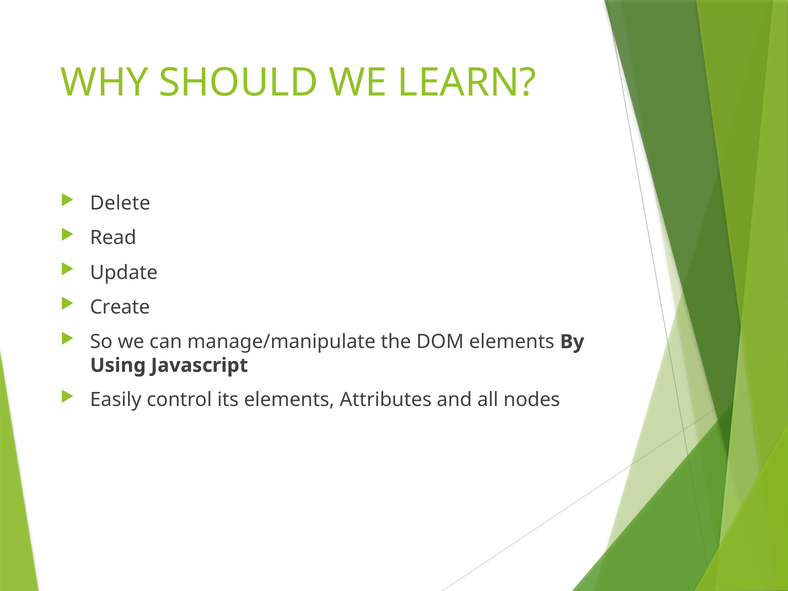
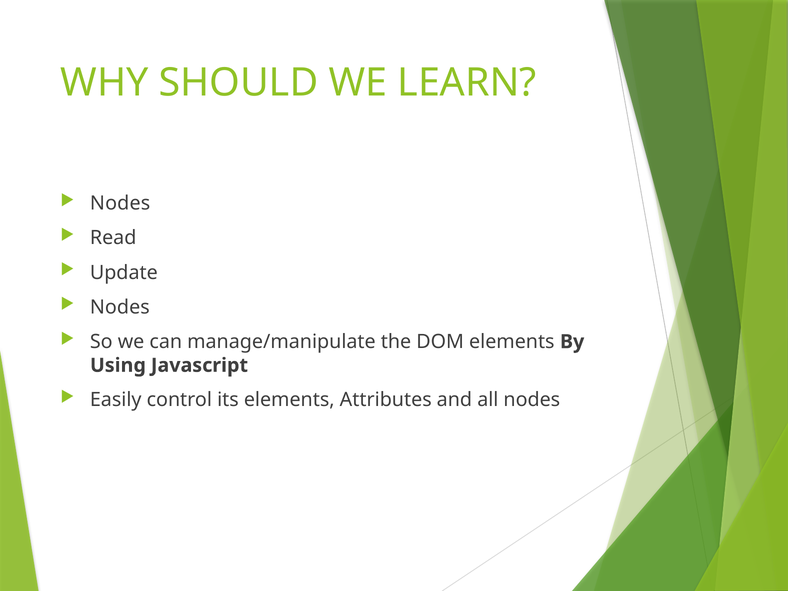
Delete: Delete -> Nodes (120, 203)
Create: Create -> Nodes (120, 307)
